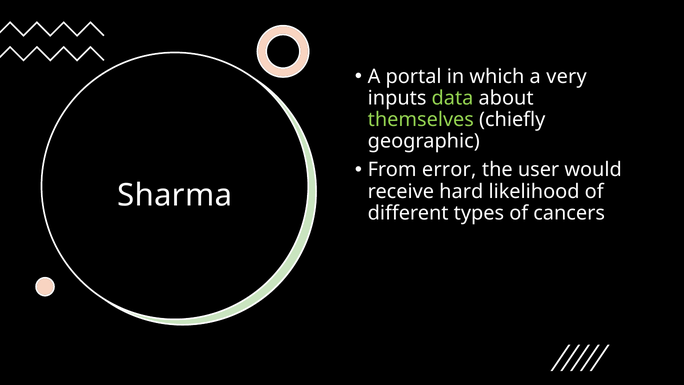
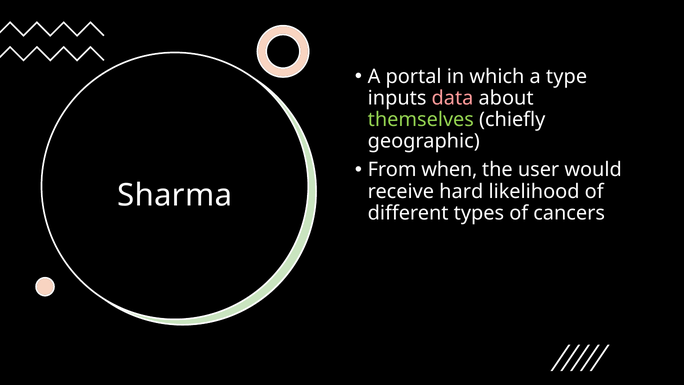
very: very -> type (567, 77)
data colour: light green -> pink (453, 98)
error: error -> when (449, 170)
